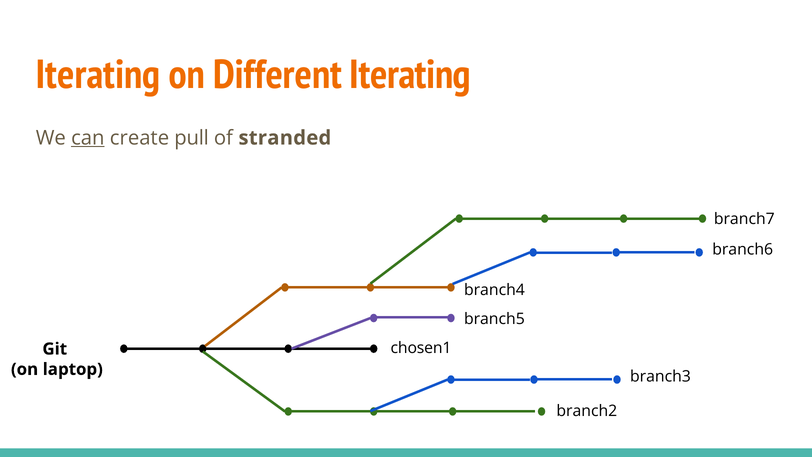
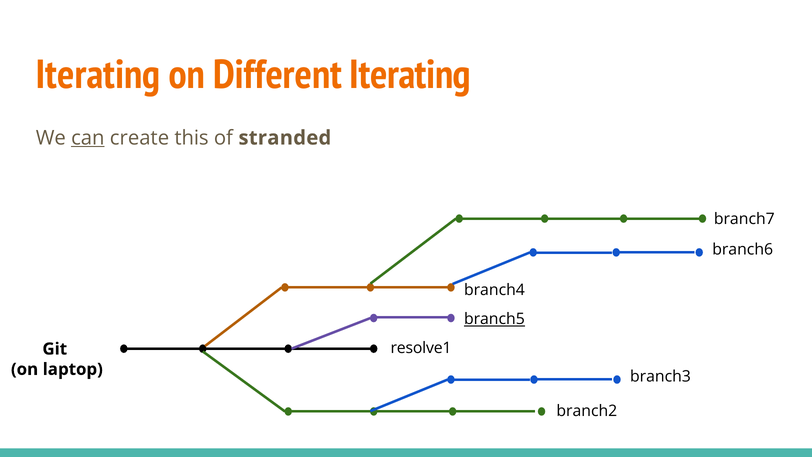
pull: pull -> this (192, 138)
branch5 underline: none -> present (494, 319)
chosen1: chosen1 -> resolve1 (421, 348)
